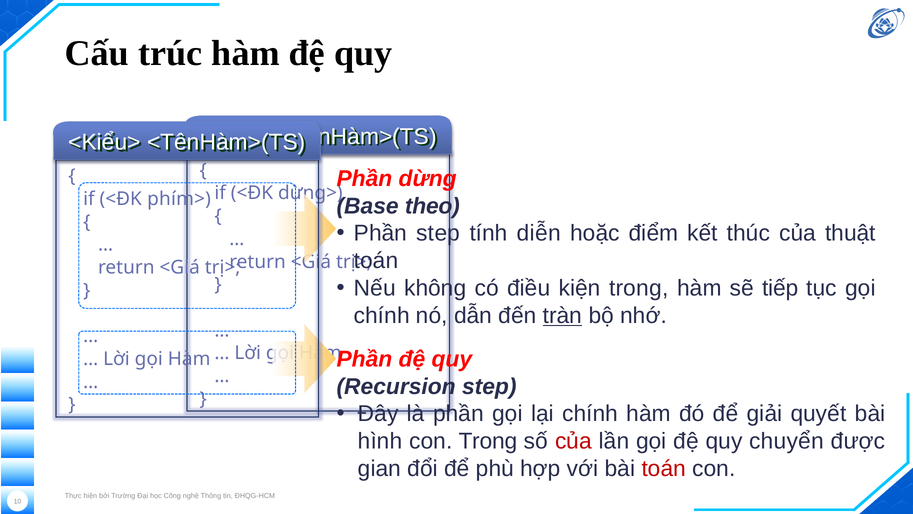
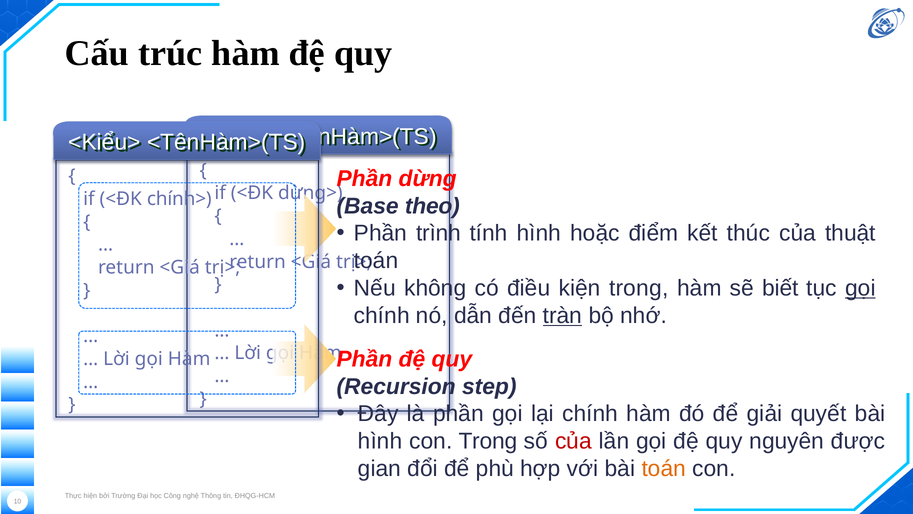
phím>: phím> -> chính> (179, 199)
Phần step: step -> trình (438, 233)
tính diễn: diễn -> hình (539, 233)
tiếp: tiếp -> biết (780, 288)
gọi underline: none -> present (860, 288)
chuyển: chuyển -> nguyên (787, 441)
toán colour: red -> orange (664, 468)
